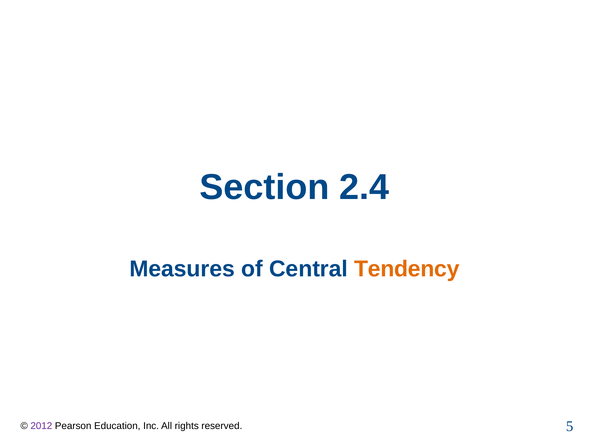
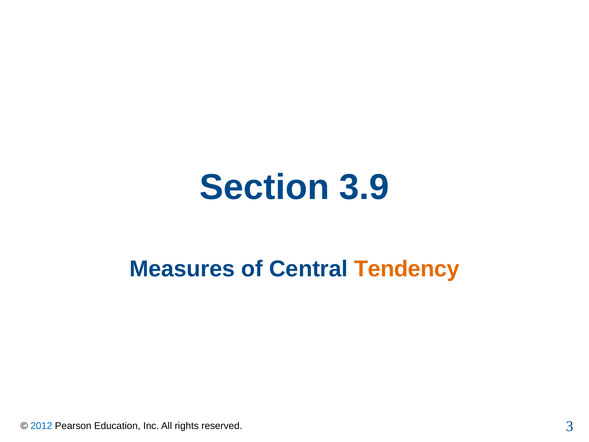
2.4: 2.4 -> 3.9 (364, 187)
2012 colour: purple -> blue (41, 426)
5: 5 -> 3 (570, 426)
